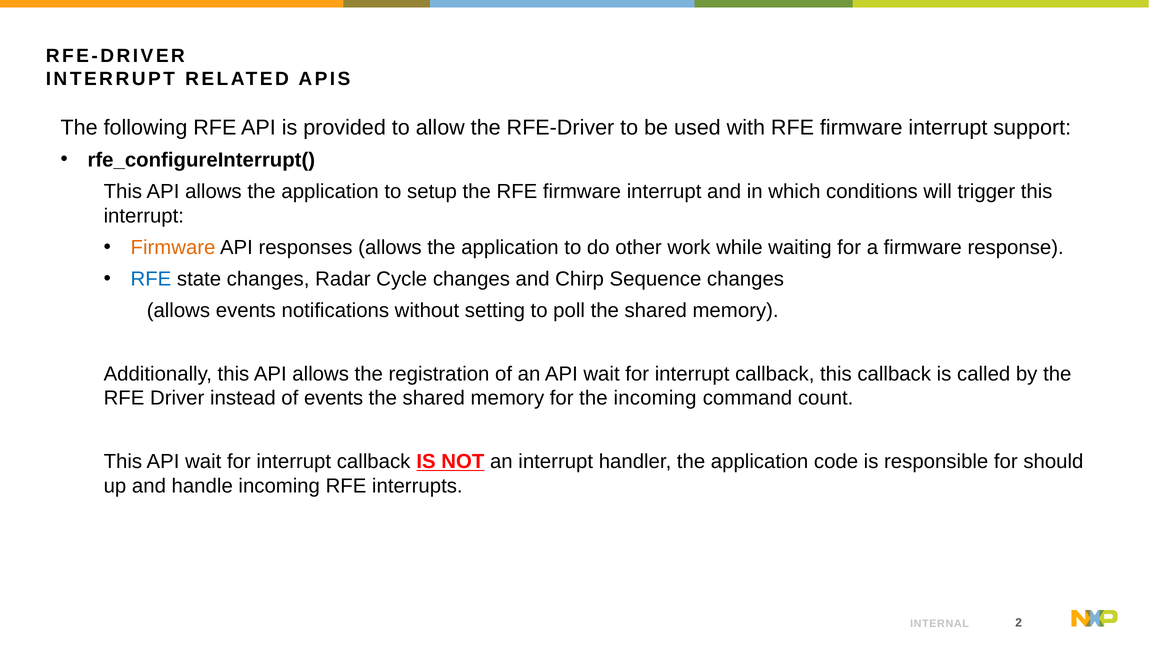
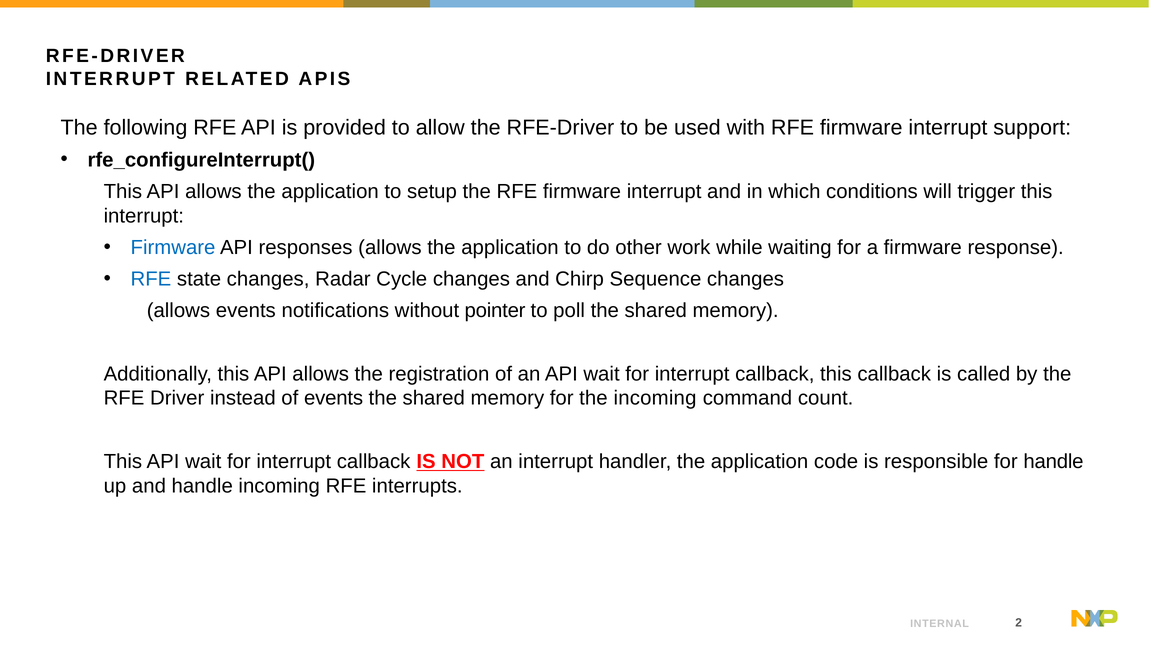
Firmware colour: orange -> blue (173, 248)
setting: setting -> pointer (495, 311)
for should: should -> handle (1053, 462)
